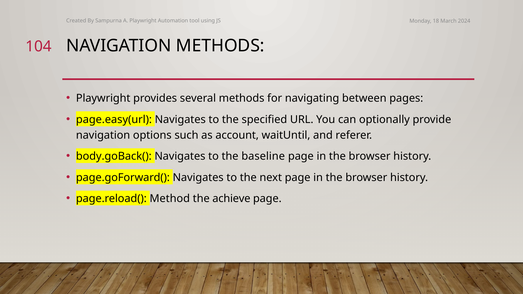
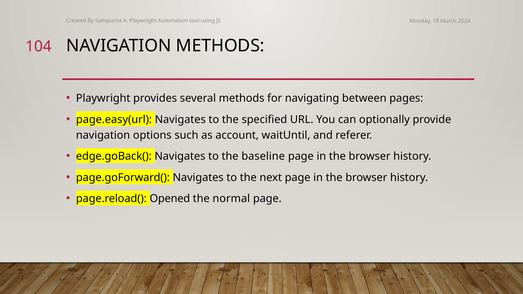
body.goBack(: body.goBack( -> edge.goBack( (114, 156)
Method: Method -> Opened (170, 199)
achieve: achieve -> normal (231, 199)
